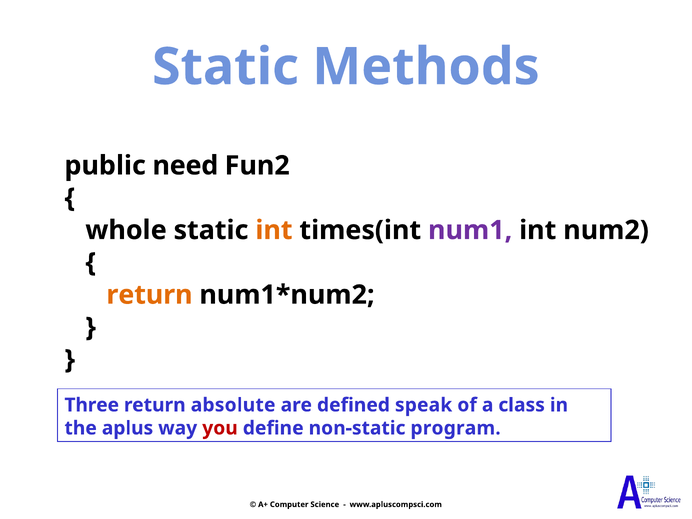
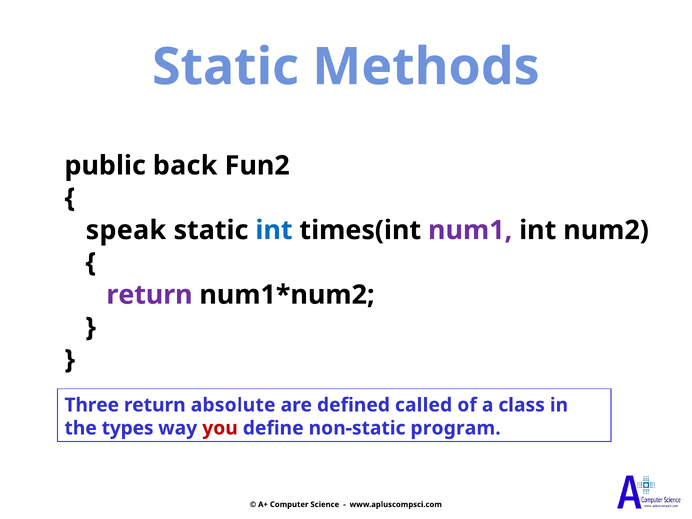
need: need -> back (185, 166)
whole: whole -> speak (126, 230)
int colour: orange -> blue (274, 230)
return colour: orange -> purple (149, 295)
speak: speak -> called (424, 405)
aplus: aplus -> types (128, 428)
